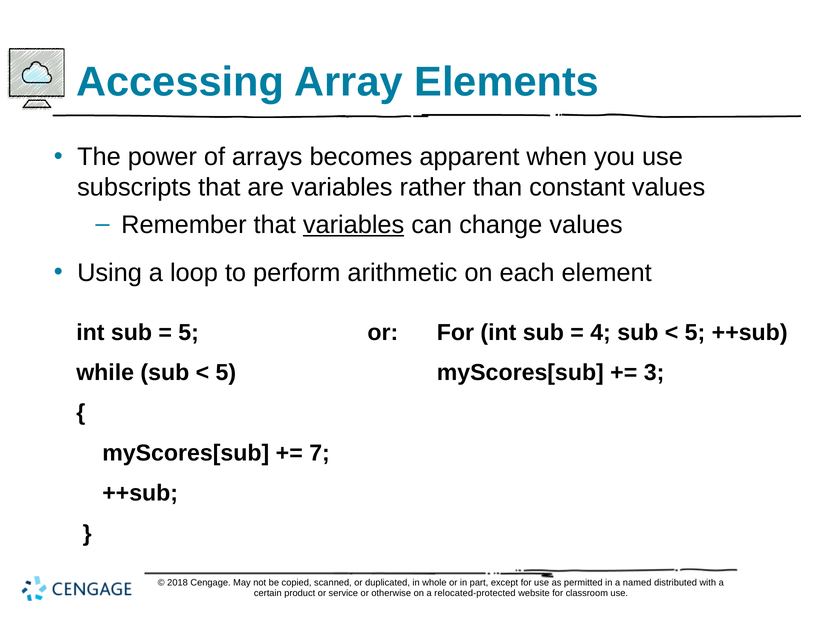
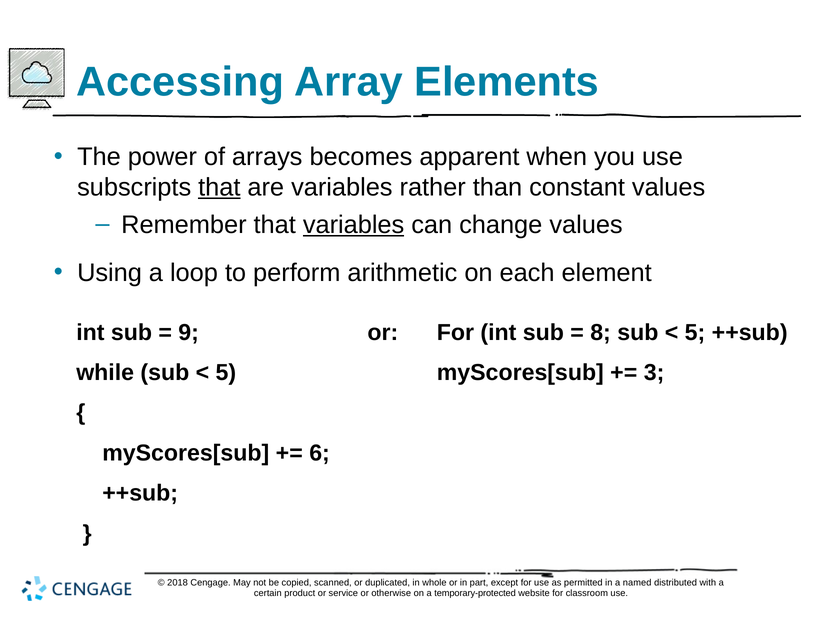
that underline: none -> present (219, 188)
5: 5 -> 9 (189, 332)
4: 4 -> 8 (601, 332)
7: 7 -> 6 (320, 453)
relocated-protected: relocated-protected -> temporary-protected (475, 593)
